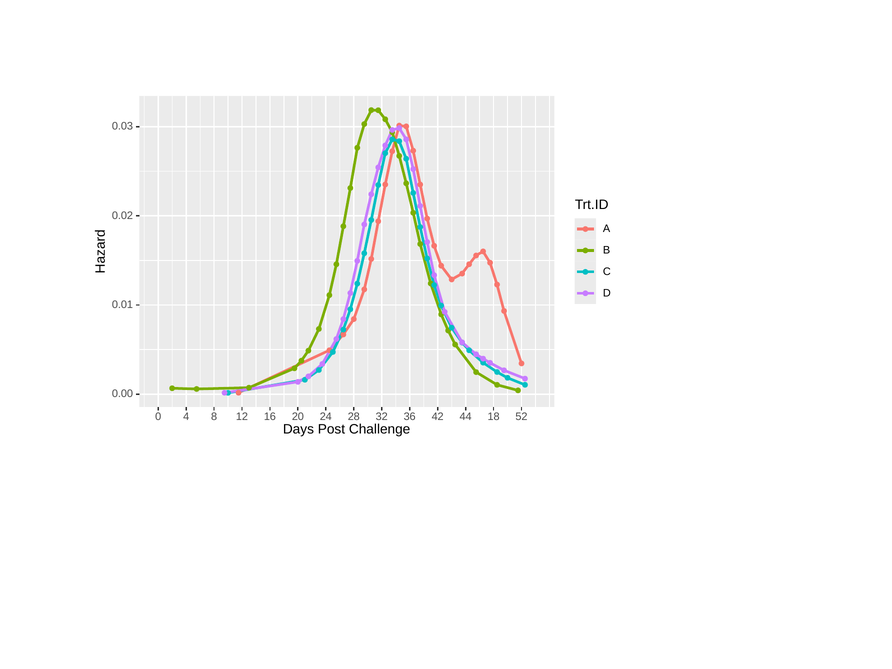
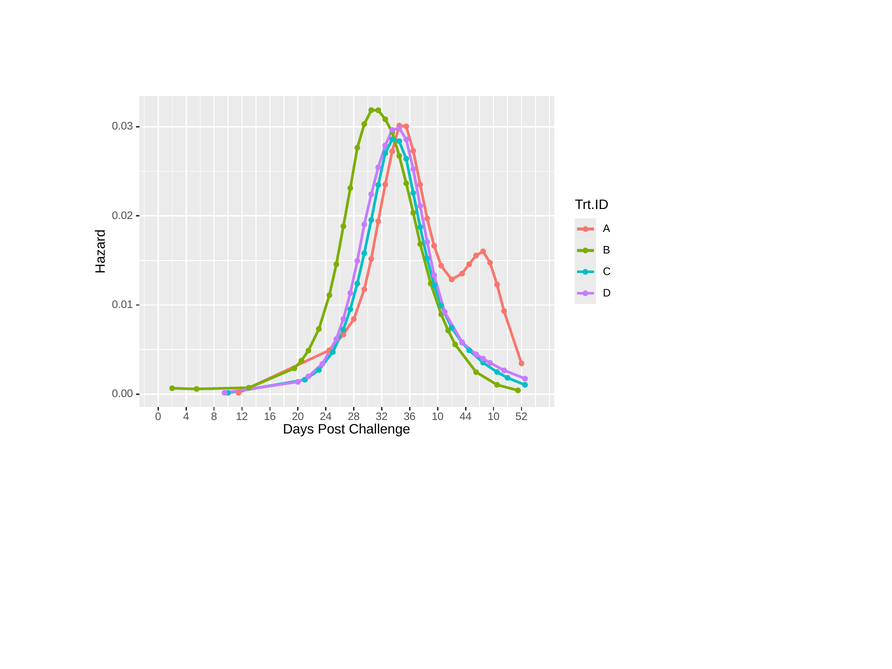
36 42: 42 -> 10 (438, 417)
44 18: 18 -> 10 (494, 417)
